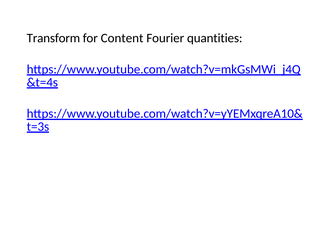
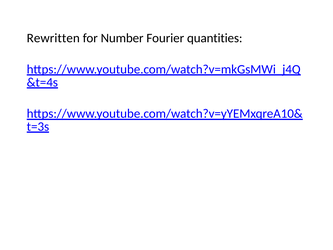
Transform: Transform -> Rewritten (53, 38)
Content: Content -> Number (122, 38)
